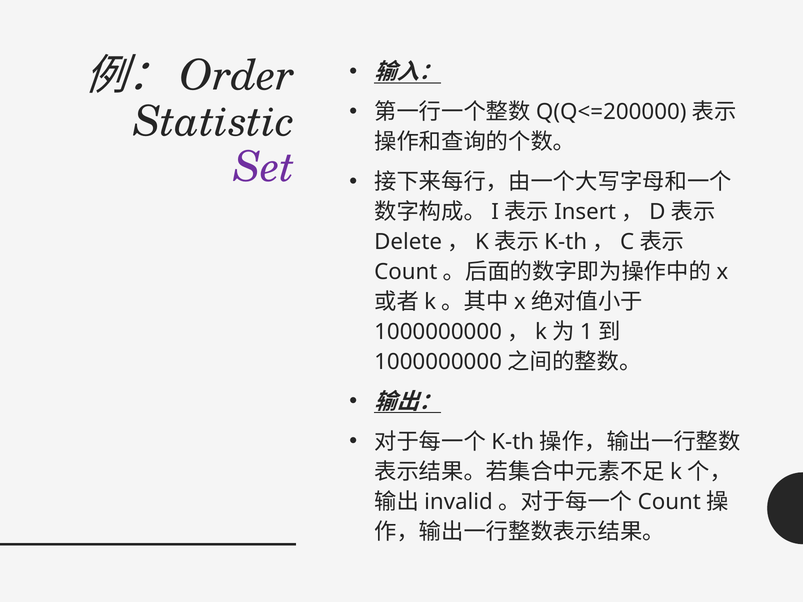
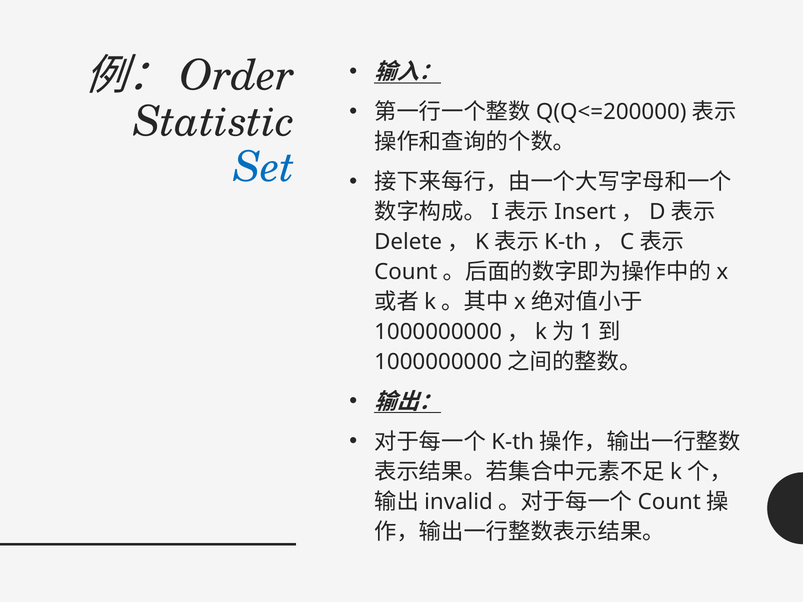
Set colour: purple -> blue (264, 167)
